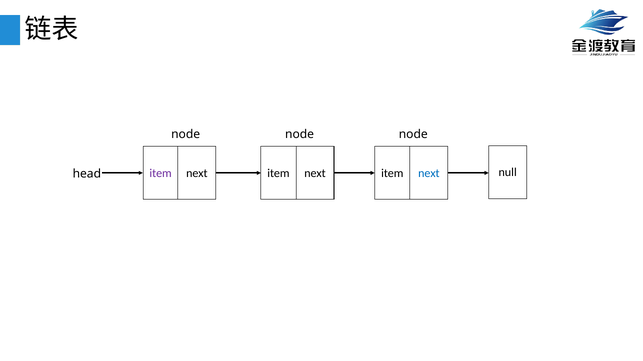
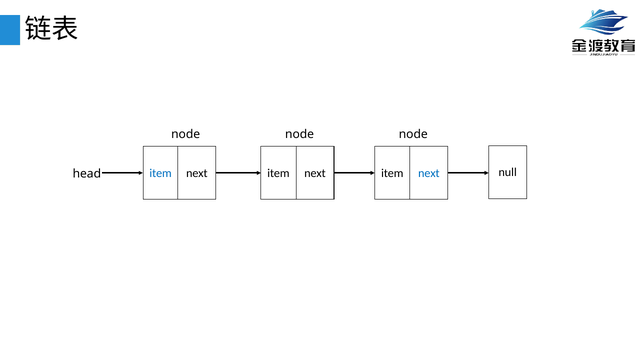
item colour: purple -> blue (161, 173)
